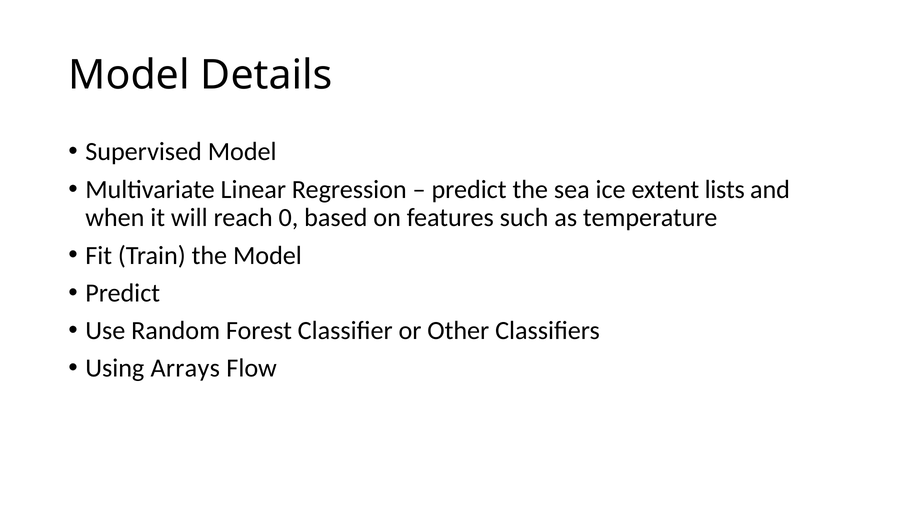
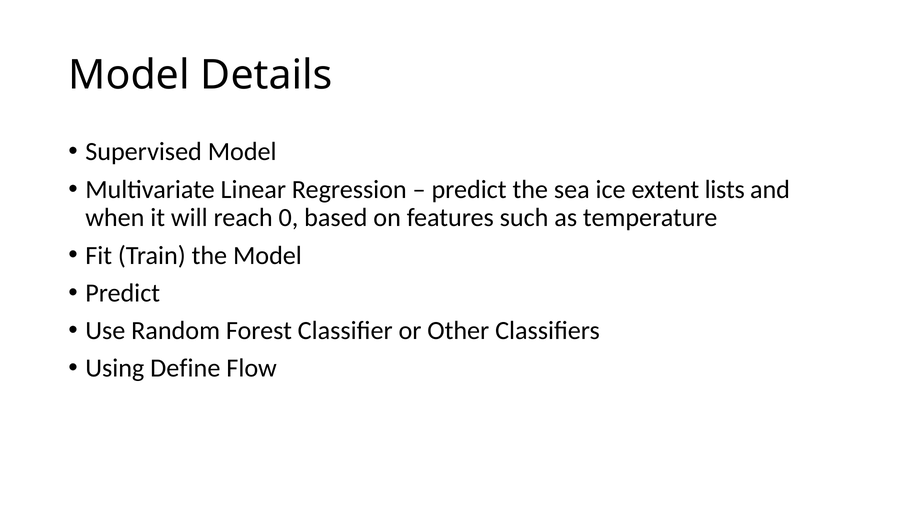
Arrays: Arrays -> Define (185, 368)
